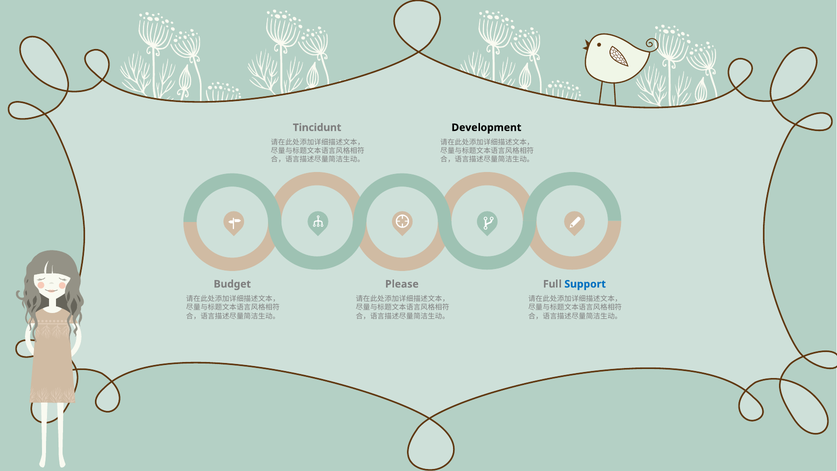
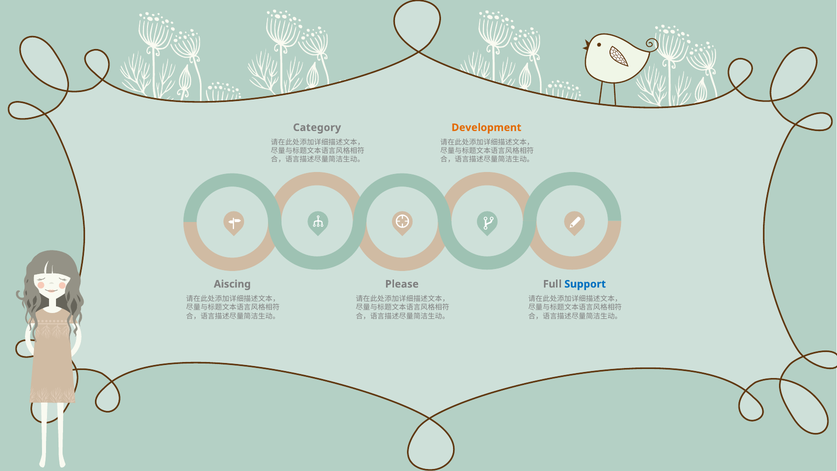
Tincidunt: Tincidunt -> Category (317, 128)
Development colour: black -> orange (486, 128)
Budget: Budget -> Aiscing (232, 284)
